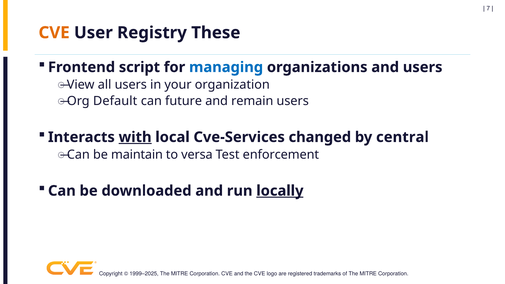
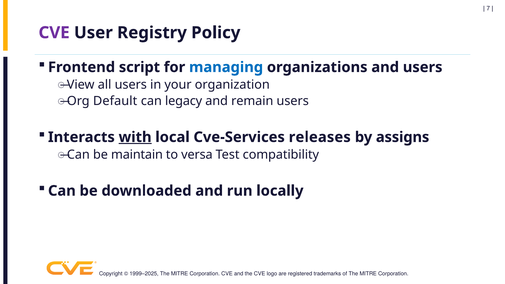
CVE colour: orange -> purple (54, 33)
These: These -> Policy (216, 33)
future: future -> legacy (184, 101)
changed: changed -> releases (320, 137)
central: central -> assigns (403, 137)
enforcement: enforcement -> compatibility (281, 155)
locally underline: present -> none (280, 191)
